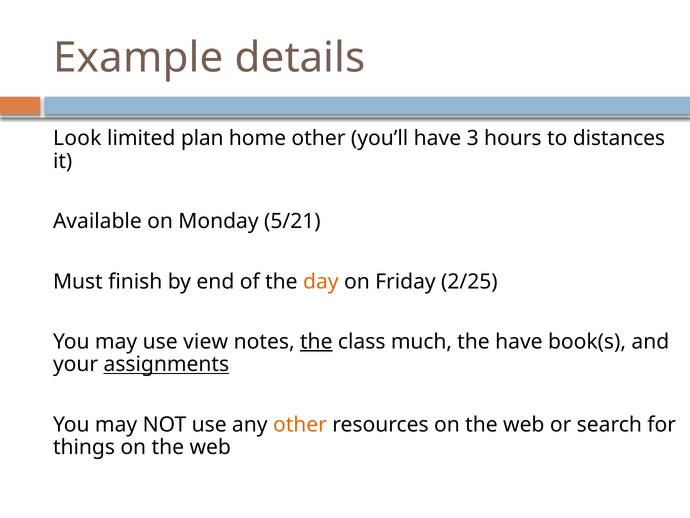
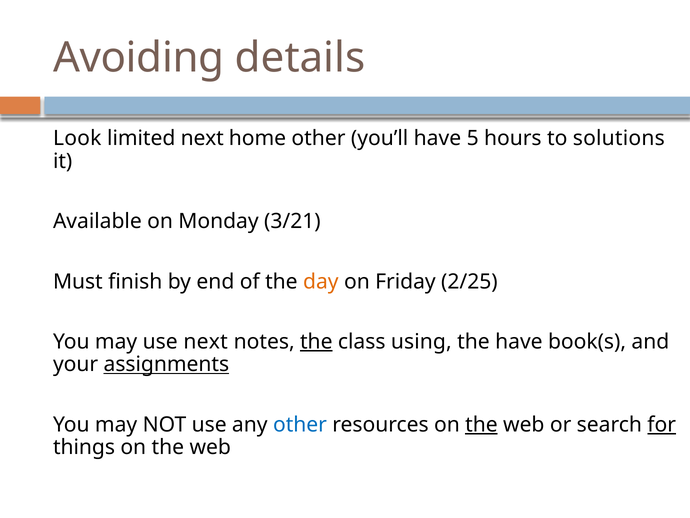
Example: Example -> Avoiding (139, 58)
limited plan: plan -> next (202, 138)
3: 3 -> 5 (473, 138)
distances: distances -> solutions (619, 138)
5/21: 5/21 -> 3/21 (292, 221)
use view: view -> next (206, 341)
much: much -> using (421, 341)
other colour: orange -> blue (300, 424)
the underline: none -> present (481, 424)
for underline: none -> present (662, 424)
